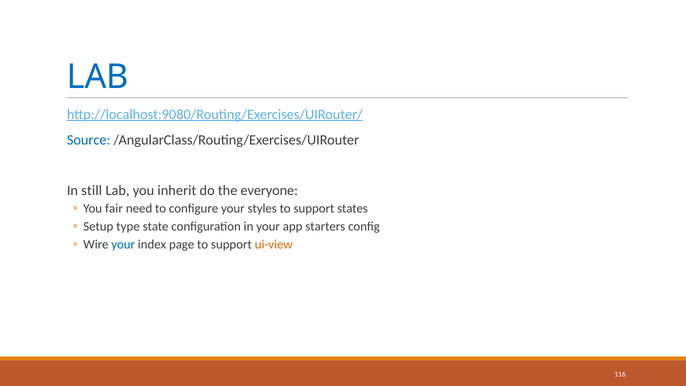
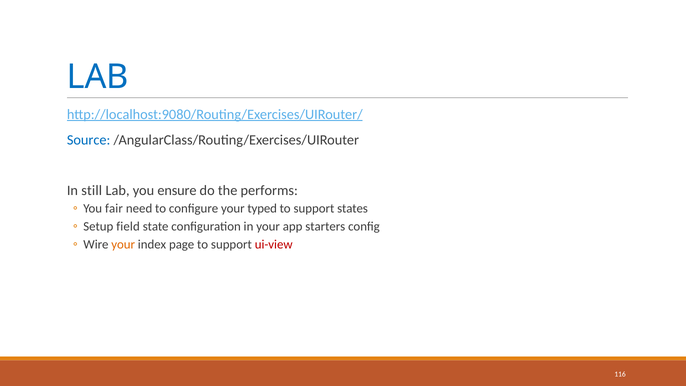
inherit: inherit -> ensure (177, 191)
everyone: everyone -> performs (269, 191)
styles: styles -> typed (262, 208)
type: type -> field (128, 226)
your colour: blue -> orange (123, 245)
ui-view colour: orange -> red (274, 245)
